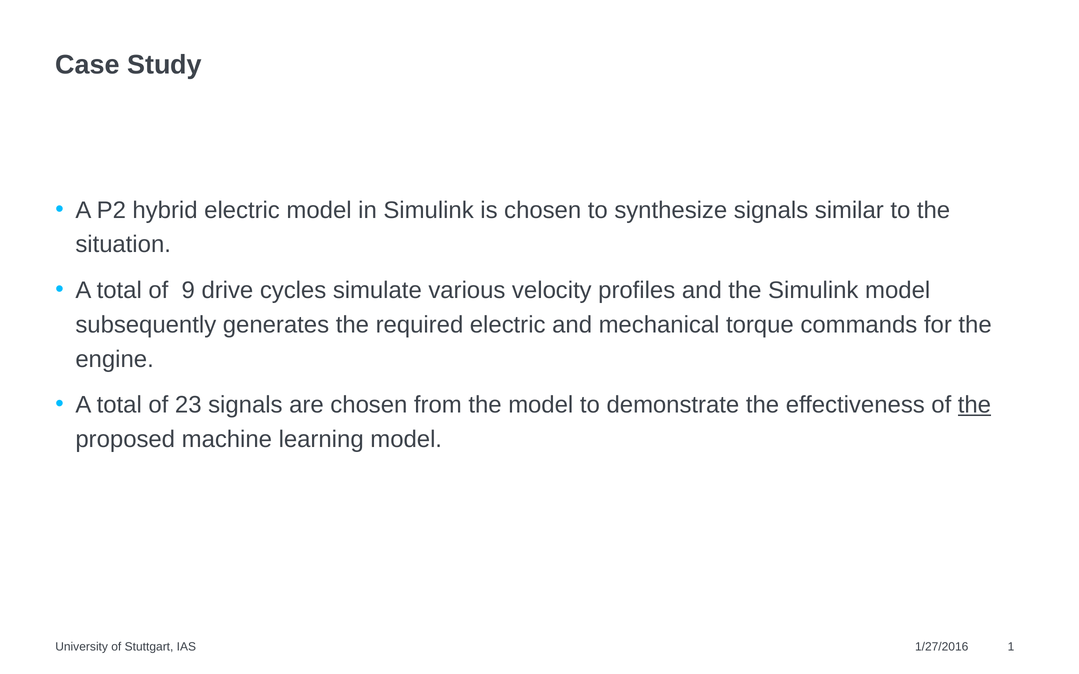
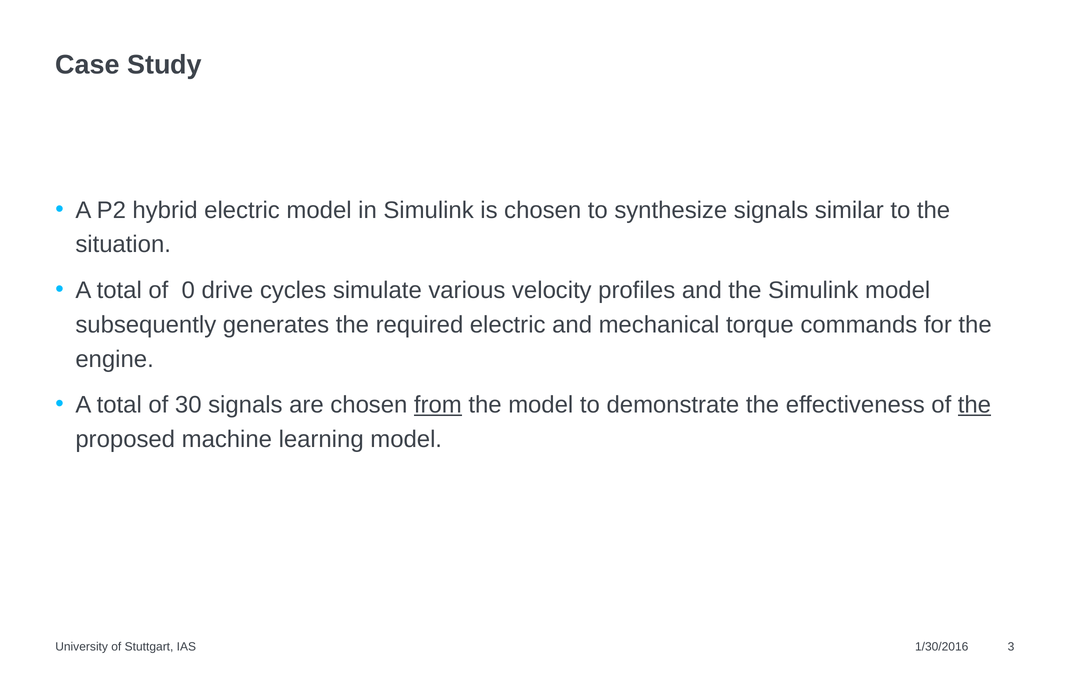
9: 9 -> 0 (188, 290)
23: 23 -> 30 (188, 405)
from underline: none -> present (438, 405)
1/27/2016: 1/27/2016 -> 1/30/2016 (942, 647)
1: 1 -> 3 (1011, 647)
